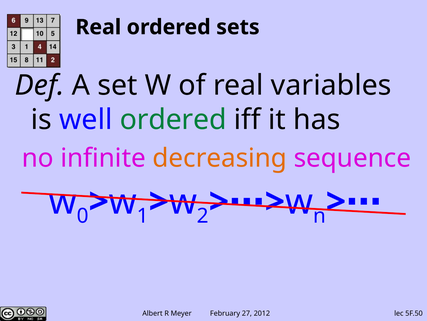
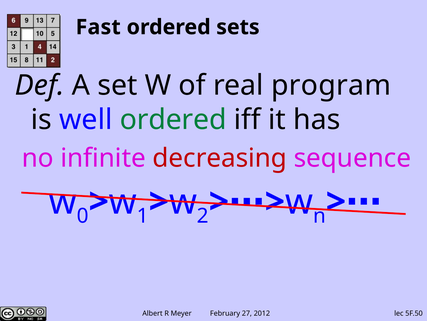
Real: Real -> Fast (98, 27)
variables: variables -> program (331, 85)
decreasing colour: orange -> red (220, 158)
